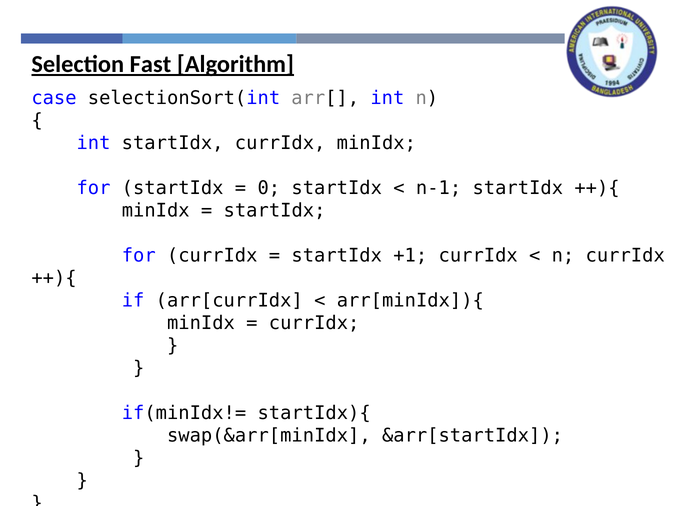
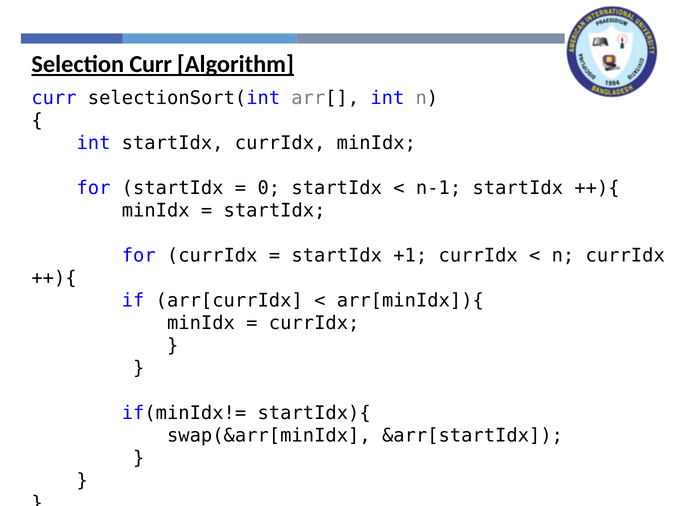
Selection Fast: Fast -> Curr (151, 64)
case: case -> curr (54, 98)
